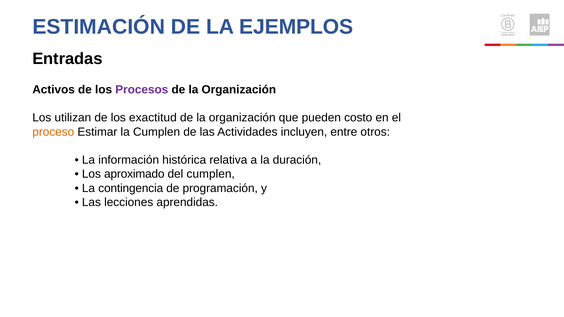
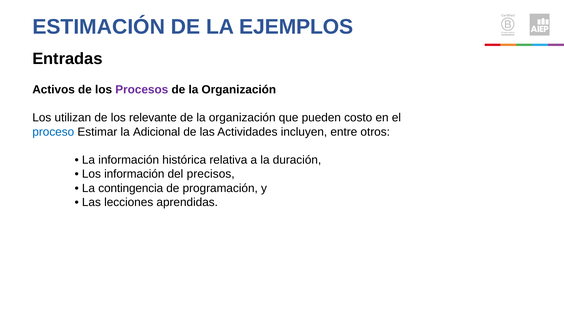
exactitud: exactitud -> relevante (153, 118)
proceso colour: orange -> blue (53, 132)
la Cumplen: Cumplen -> Adicional (157, 132)
Los aproximado: aproximado -> información (134, 174)
del cumplen: cumplen -> precisos (211, 174)
